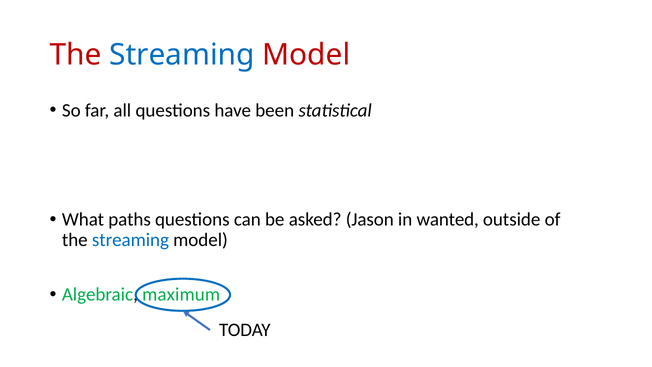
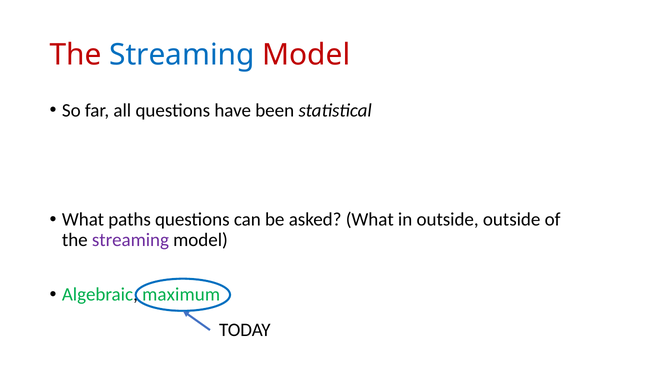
asked Jason: Jason -> What (370, 219)
in wanted: wanted -> outside (448, 219)
streaming colour: blue -> purple (130, 240)
